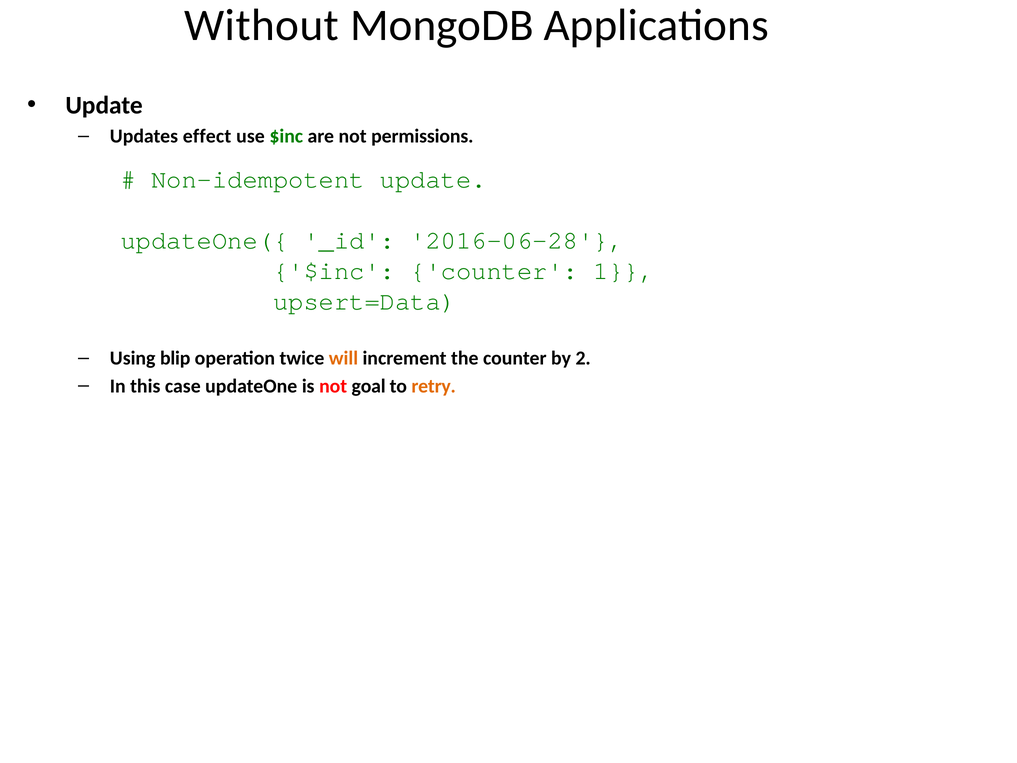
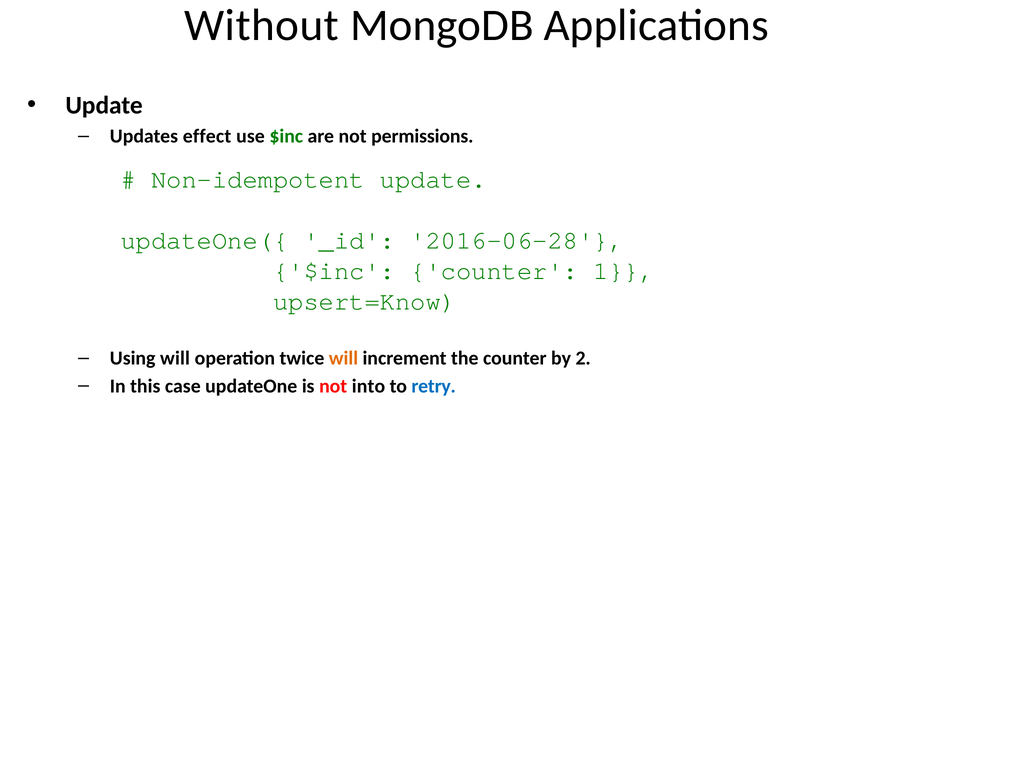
upsert=Data: upsert=Data -> upsert=Know (365, 301)
Using blip: blip -> will (175, 358)
goal: goal -> into (368, 386)
retry colour: orange -> blue (434, 386)
